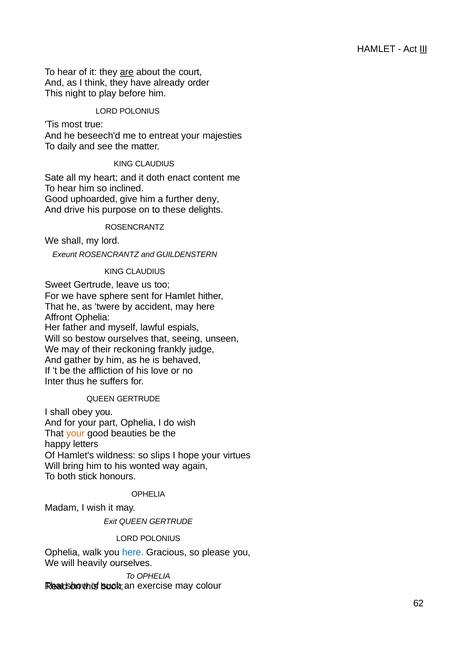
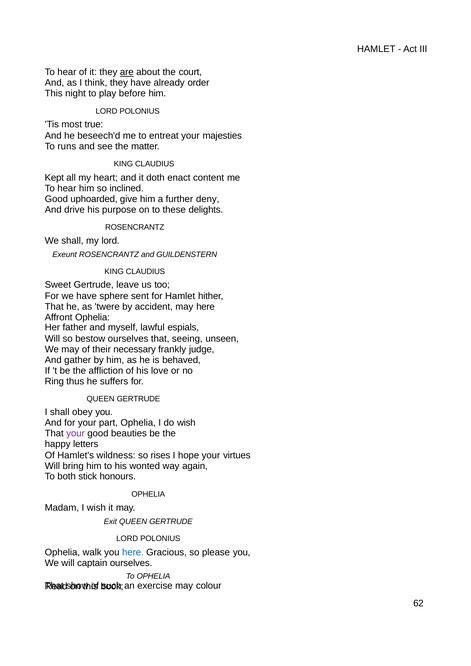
III underline: present -> none (423, 49)
daily: daily -> runs (67, 146)
Sate: Sate -> Kept (54, 178)
reckoning: reckoning -> necessary (135, 349)
Inter: Inter -> Ring (54, 381)
your colour: orange -> purple (76, 434)
slips: slips -> rises (160, 455)
heavily: heavily -> captain (92, 563)
